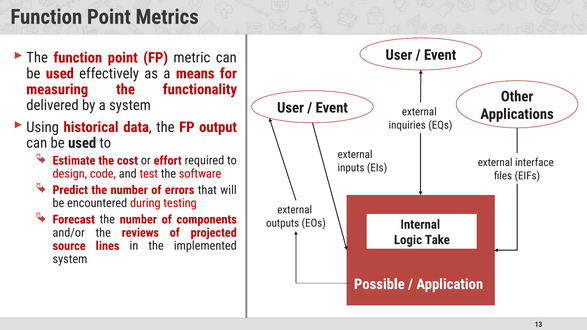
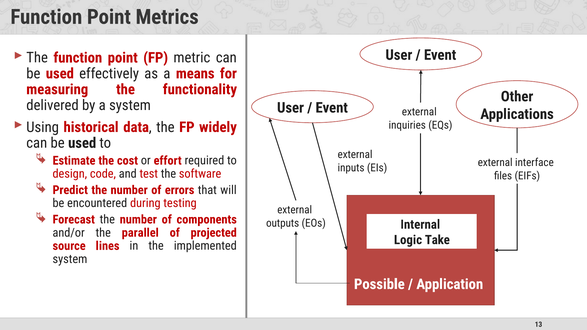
output: output -> widely (218, 127)
reviews: reviews -> parallel (140, 233)
